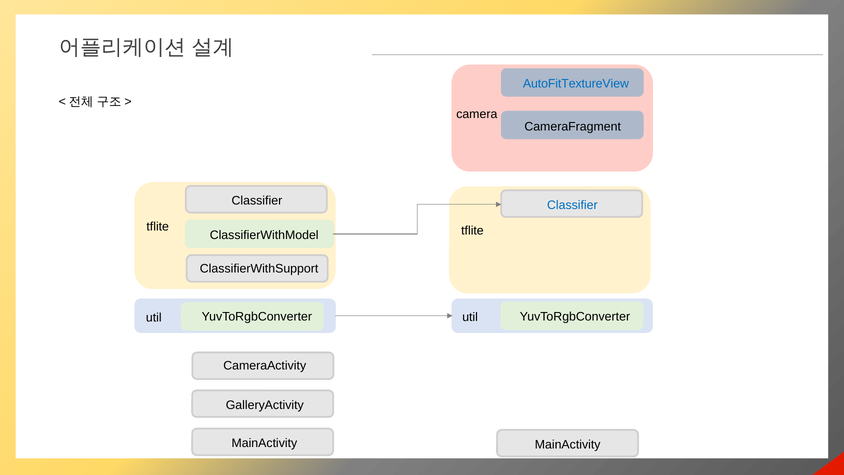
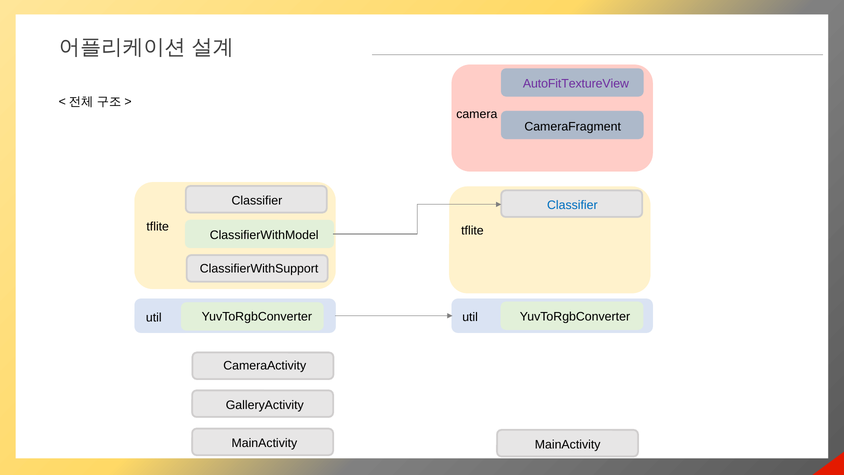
AutoFitTextureView colour: blue -> purple (576, 84)
